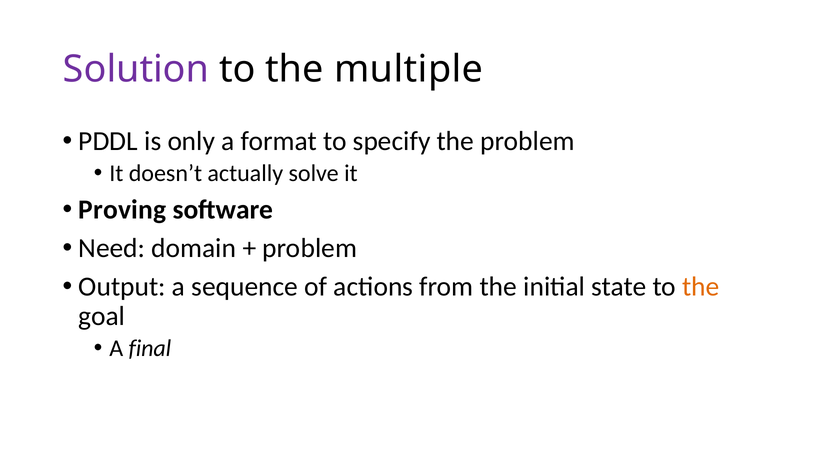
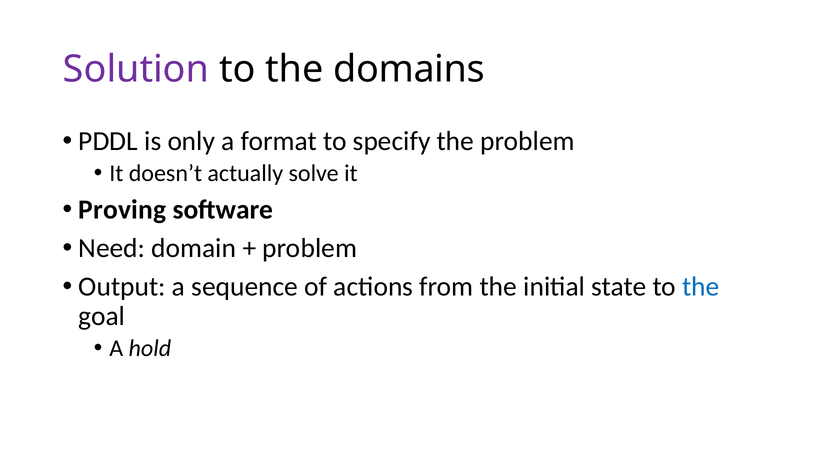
multiple: multiple -> domains (409, 69)
the colour: orange -> blue (701, 287)
final: final -> hold (150, 348)
